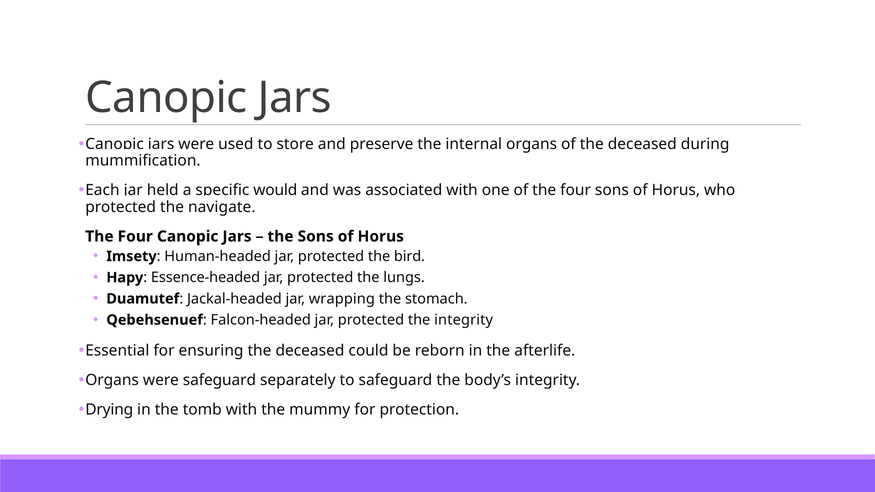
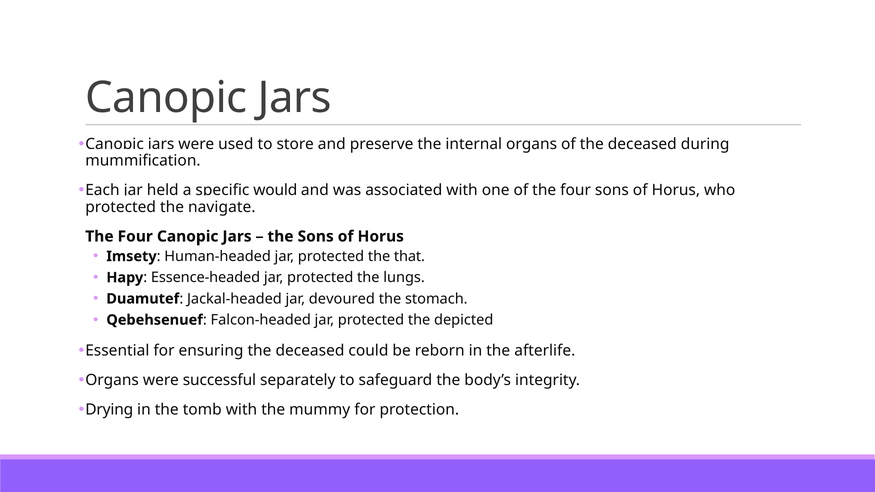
bird: bird -> that (410, 256)
wrapping: wrapping -> devoured (342, 299)
the integrity: integrity -> depicted (464, 320)
were safeguard: safeguard -> successful (219, 380)
